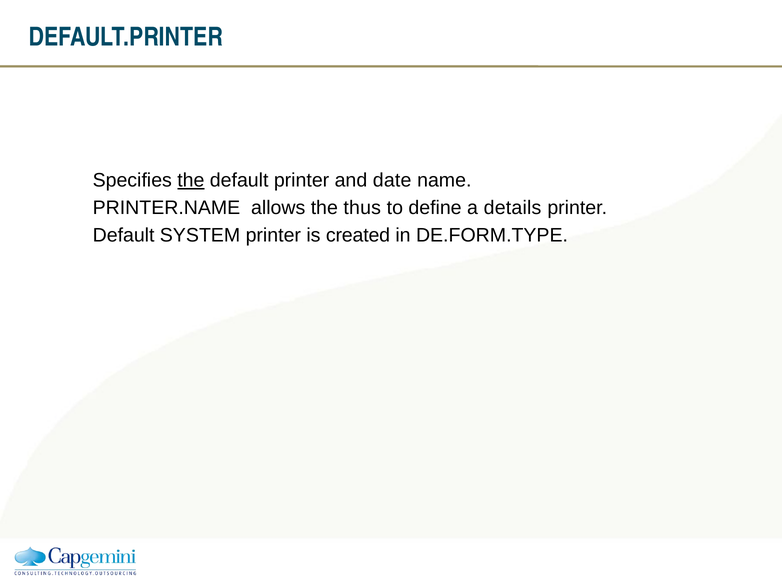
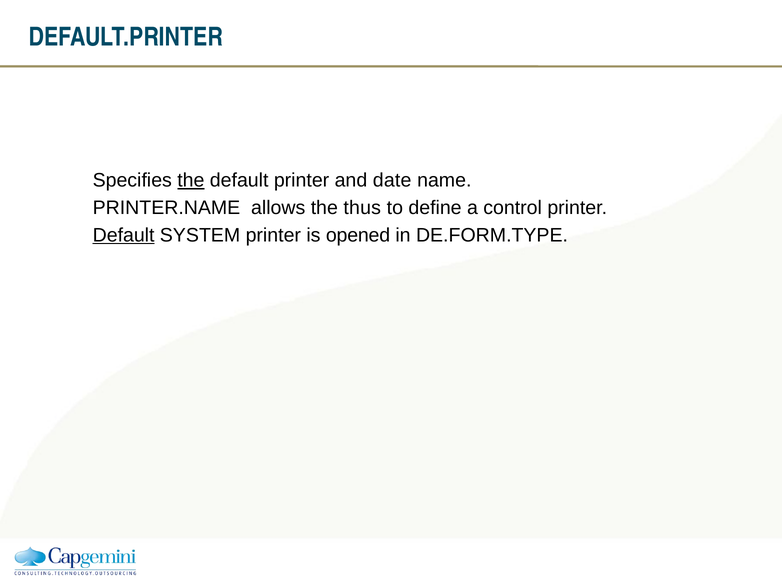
details: details -> control (513, 208)
Default underline: none -> present (124, 235)
created: created -> opened (358, 235)
